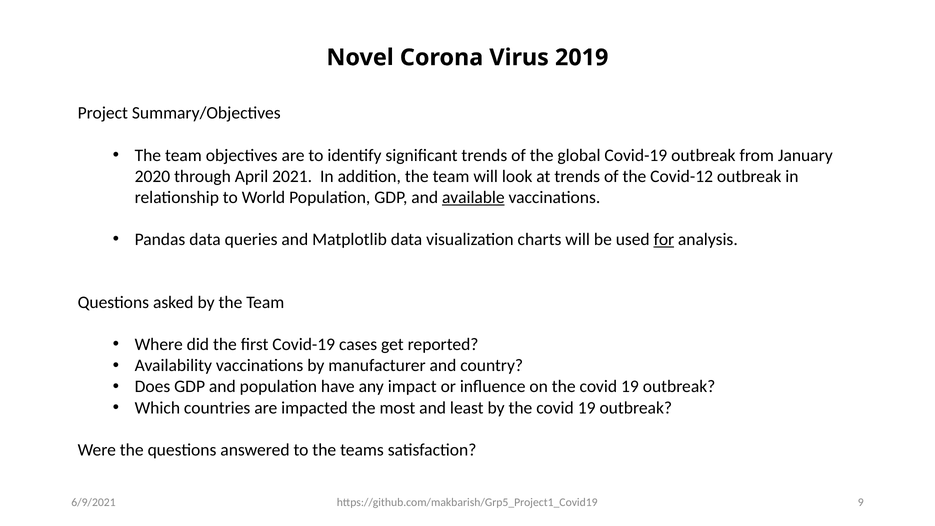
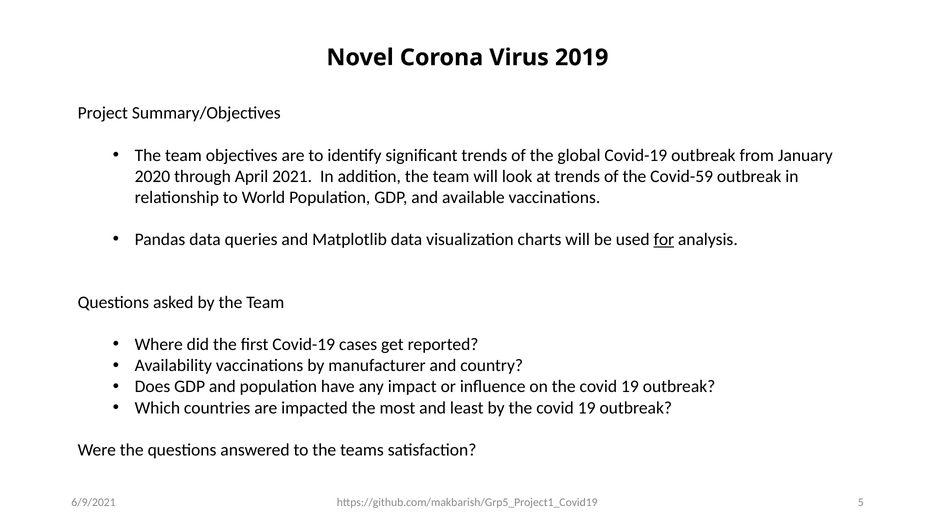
Covid-12: Covid-12 -> Covid-59 (682, 176)
available underline: present -> none (473, 197)
9: 9 -> 5 (861, 502)
